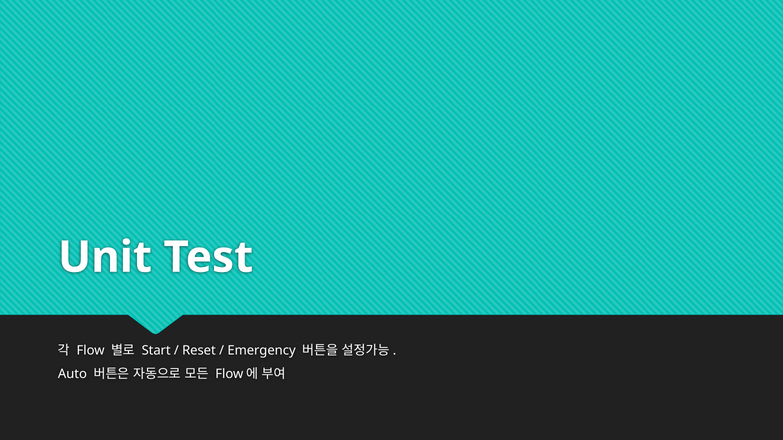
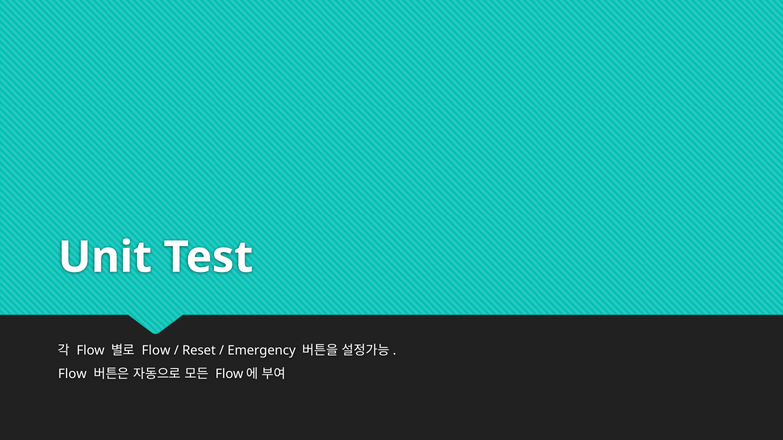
Start: Start -> Flow (156, 351)
Auto: Auto -> Flow (72, 374)
